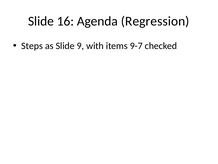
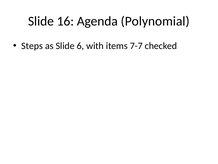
Regression: Regression -> Polynomial (155, 21)
9: 9 -> 6 (80, 46)
9-7: 9-7 -> 7-7 (136, 46)
